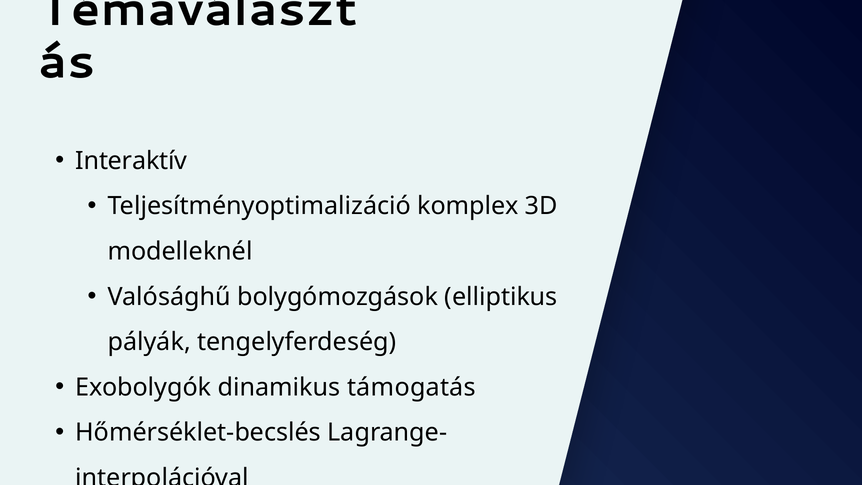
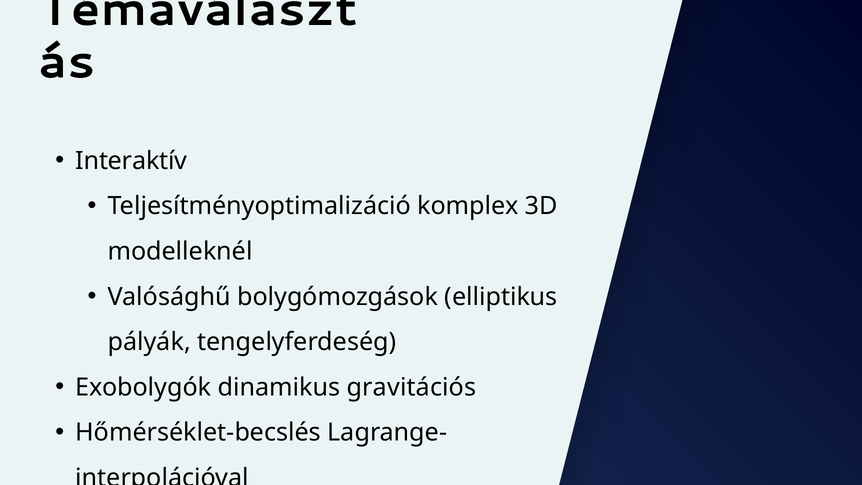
támogatás: támogatás -> gravitációs (412, 387)
